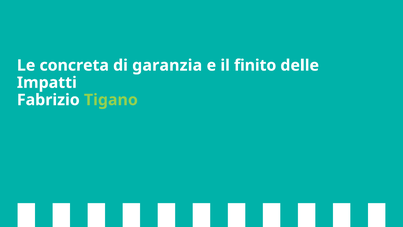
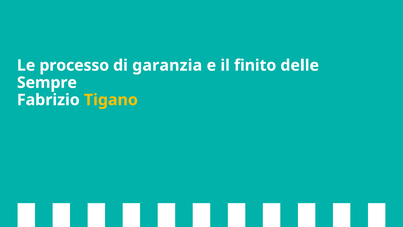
concreta: concreta -> processo (74, 65)
Impatti: Impatti -> Sempre (47, 83)
Tigano colour: light green -> yellow (111, 100)
